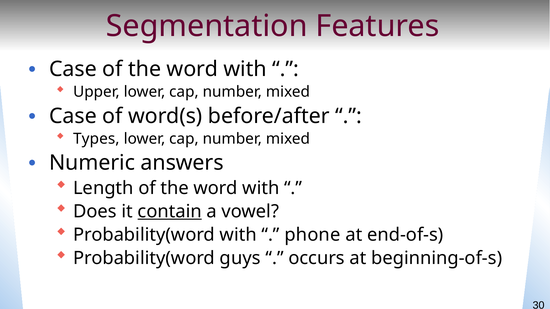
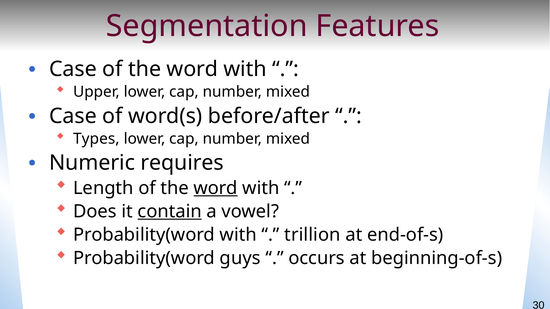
answers: answers -> requires (182, 163)
word underline: none -> present (216, 188)
phone: phone -> trillion (312, 235)
